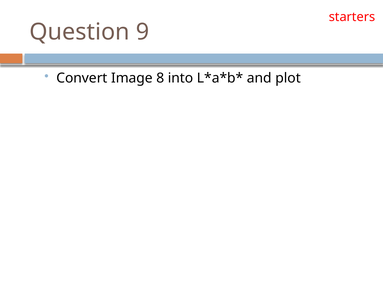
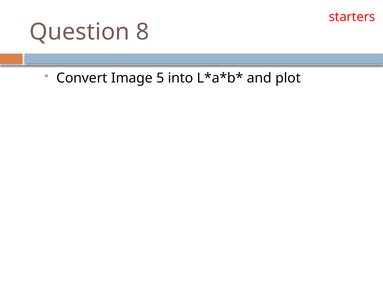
9: 9 -> 8 (142, 32)
8: 8 -> 5 (160, 78)
